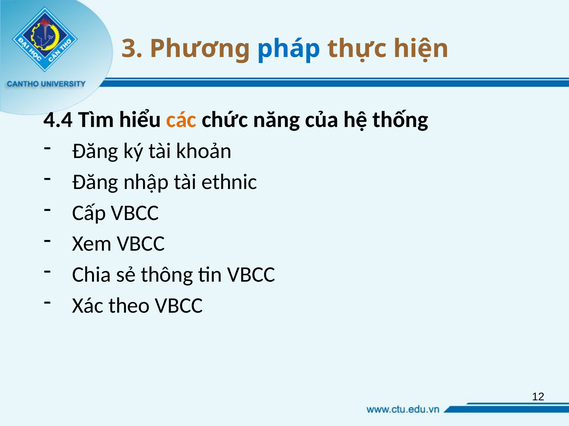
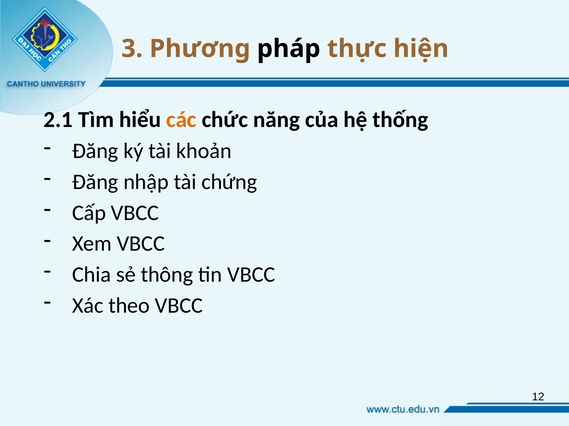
pháp colour: blue -> black (289, 49)
4.4: 4.4 -> 2.1 (58, 120)
ethnic: ethnic -> chứng (229, 182)
